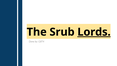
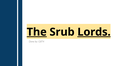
The underline: none -> present (37, 32)
